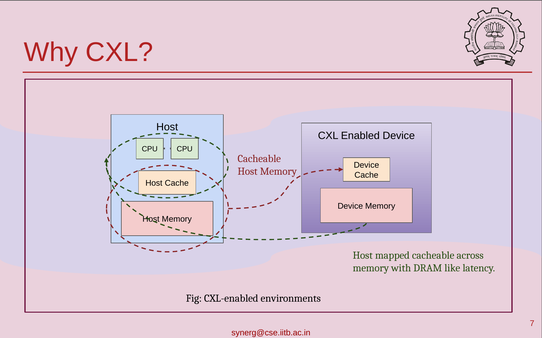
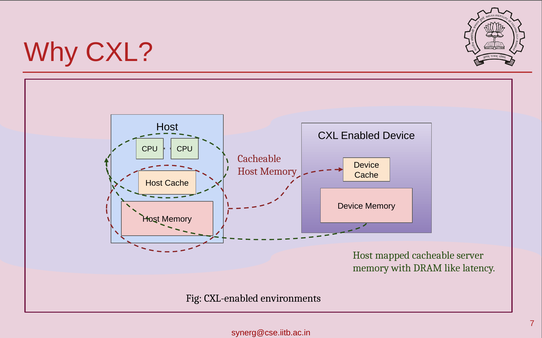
across: across -> server (470, 256)
